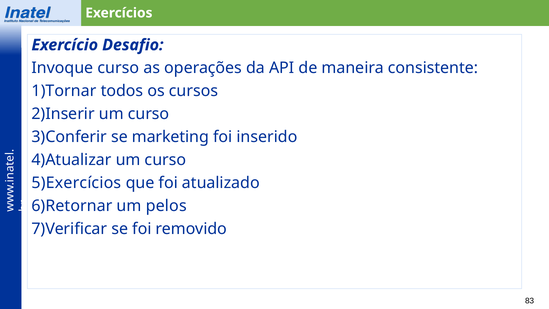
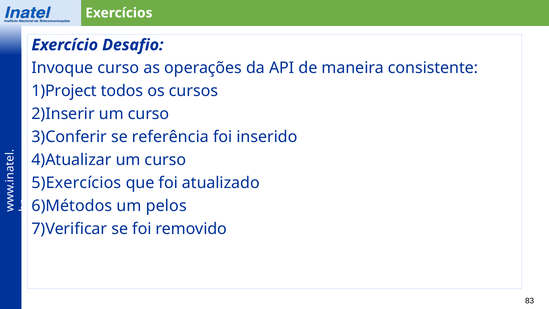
1)Tornar: 1)Tornar -> 1)Project (64, 91)
marketing: marketing -> referência (170, 137)
6)Retornar: 6)Retornar -> 6)Métodos (72, 206)
